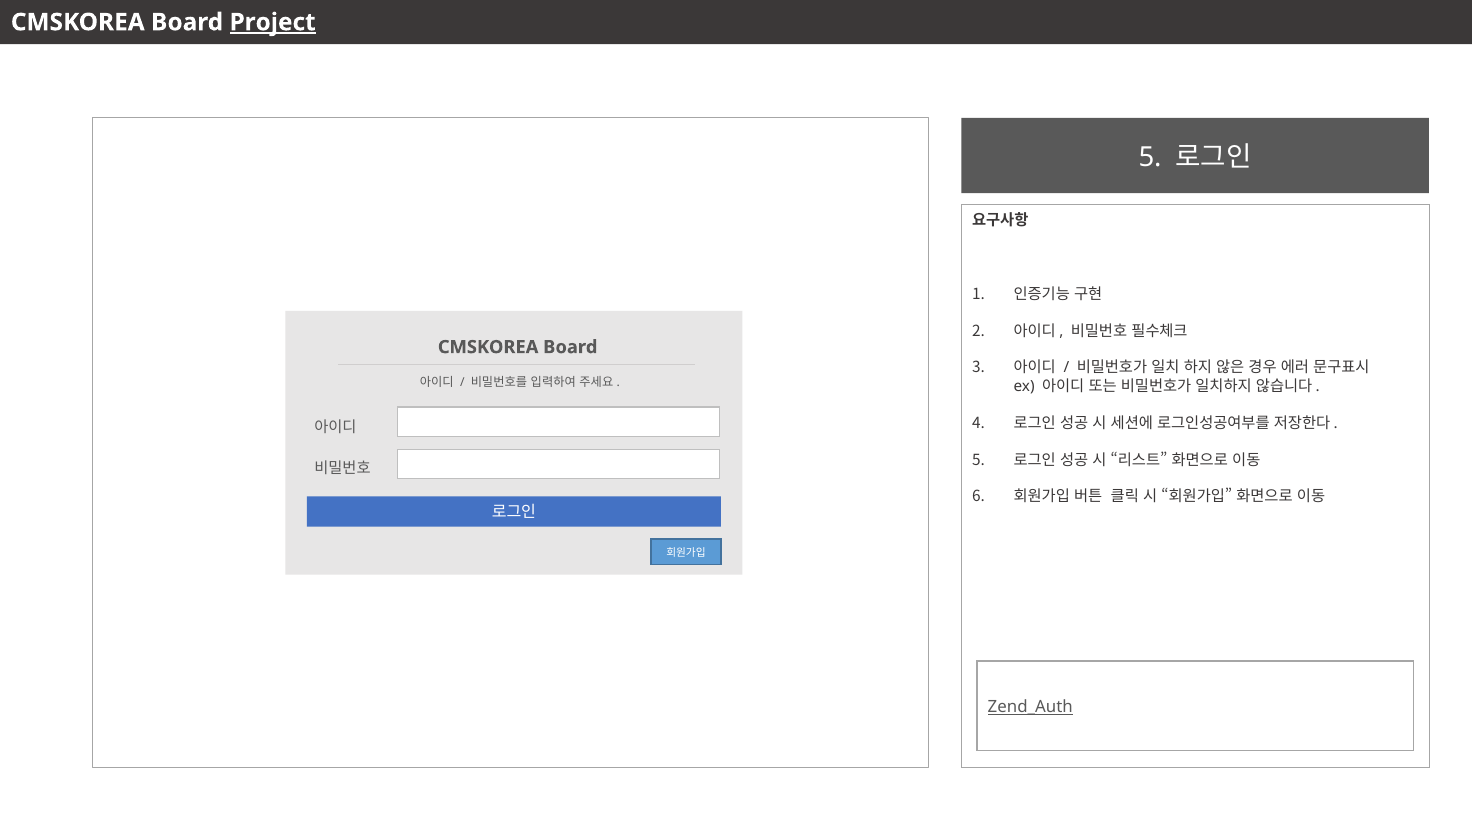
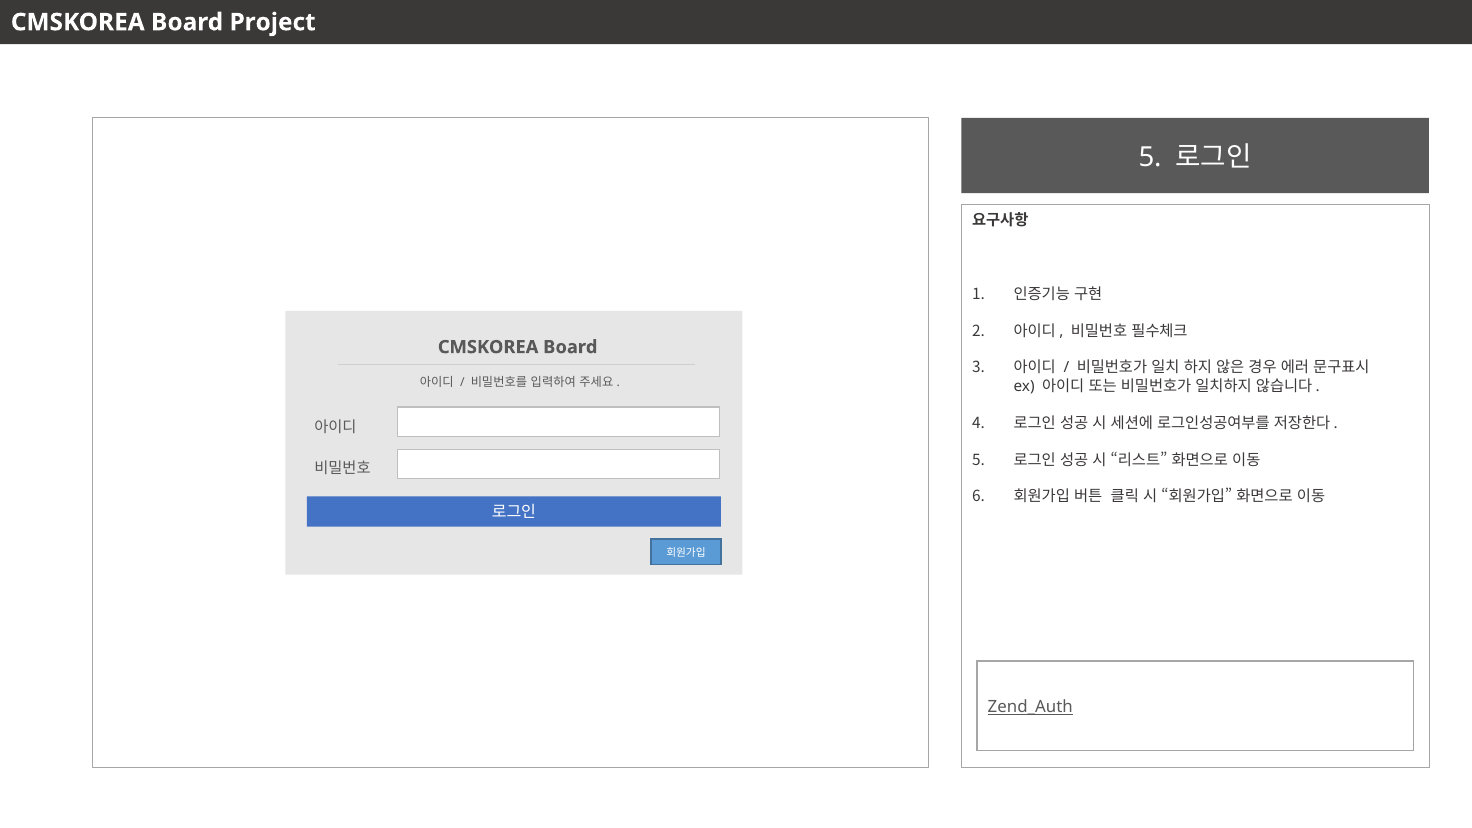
Project underline: present -> none (273, 22)
